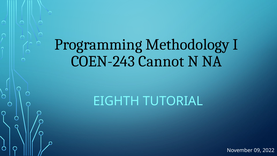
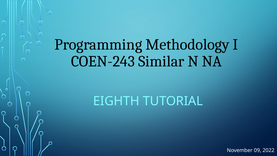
Cannot: Cannot -> Similar (161, 61)
